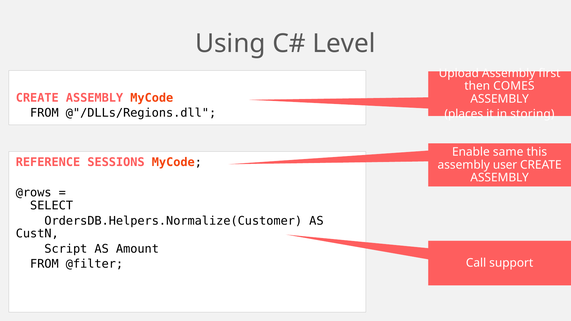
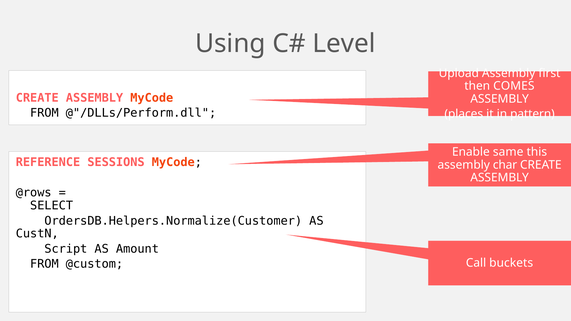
@"/DLLs/Regions.dll: @"/DLLs/Regions.dll -> @"/DLLs/Perform.dll (141, 113)
storing: storing -> pattern (532, 114)
user: user -> char (505, 165)
@filter: @filter -> @custom (94, 264)
support: support -> buckets (511, 263)
